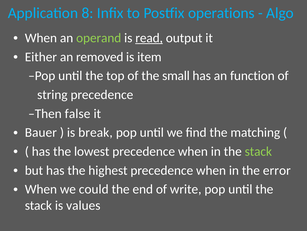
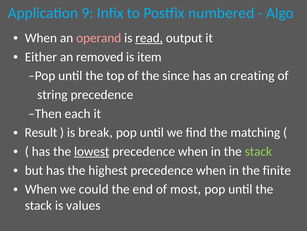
8: 8 -> 9 (87, 13)
operations: operations -> numbered (221, 13)
operand colour: light green -> pink (99, 38)
small: small -> since (176, 76)
function: function -> creating (252, 76)
false: false -> each (78, 113)
Bauer: Bauer -> Result (41, 132)
lowest underline: none -> present (92, 151)
error: error -> finite (277, 170)
write: write -> most (186, 189)
